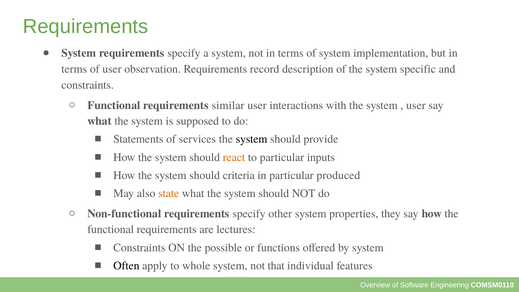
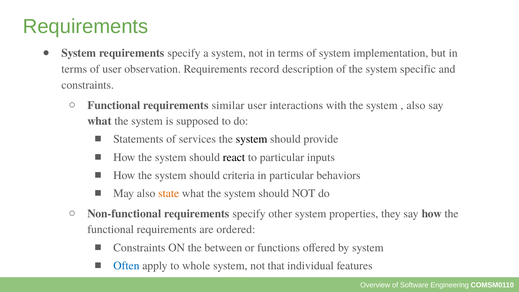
user: user -> also (416, 105)
react colour: orange -> black (234, 157)
produced: produced -> behaviors (338, 175)
lectures: lectures -> ordered (236, 229)
possible: possible -> between (223, 248)
Often colour: black -> blue (126, 266)
